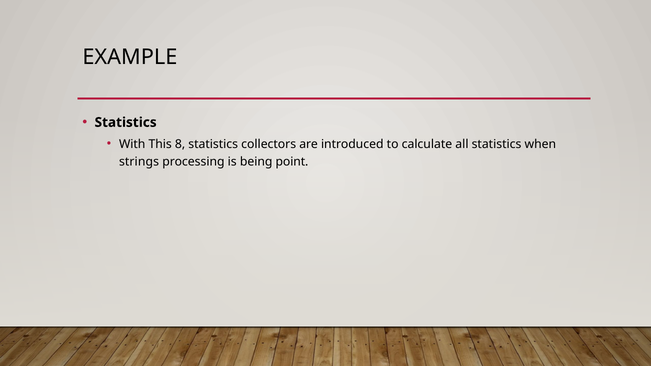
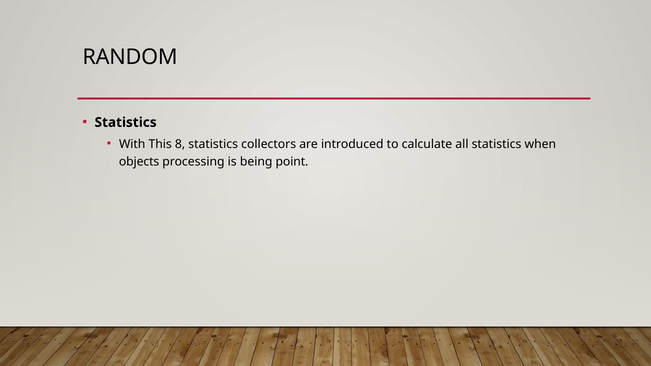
EXAMPLE: EXAMPLE -> RANDOM (130, 57)
strings: strings -> objects (139, 162)
